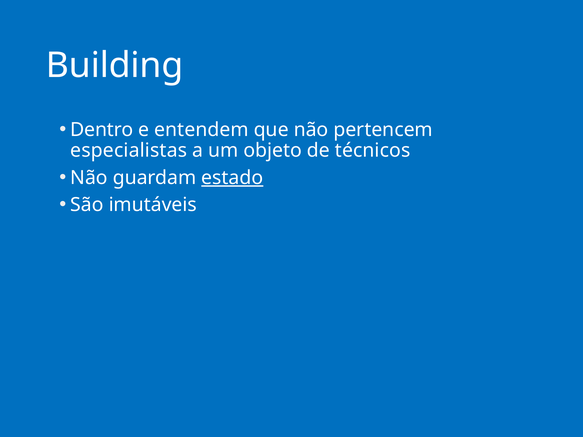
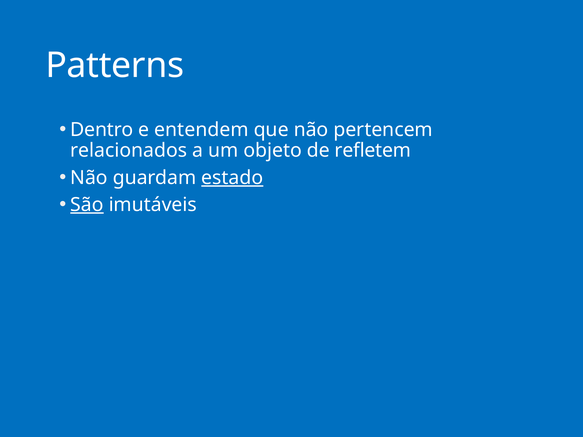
Building: Building -> Patterns (115, 65)
especialistas: especialistas -> relacionados (129, 151)
técnicos: técnicos -> refletem (373, 151)
São underline: none -> present (87, 205)
